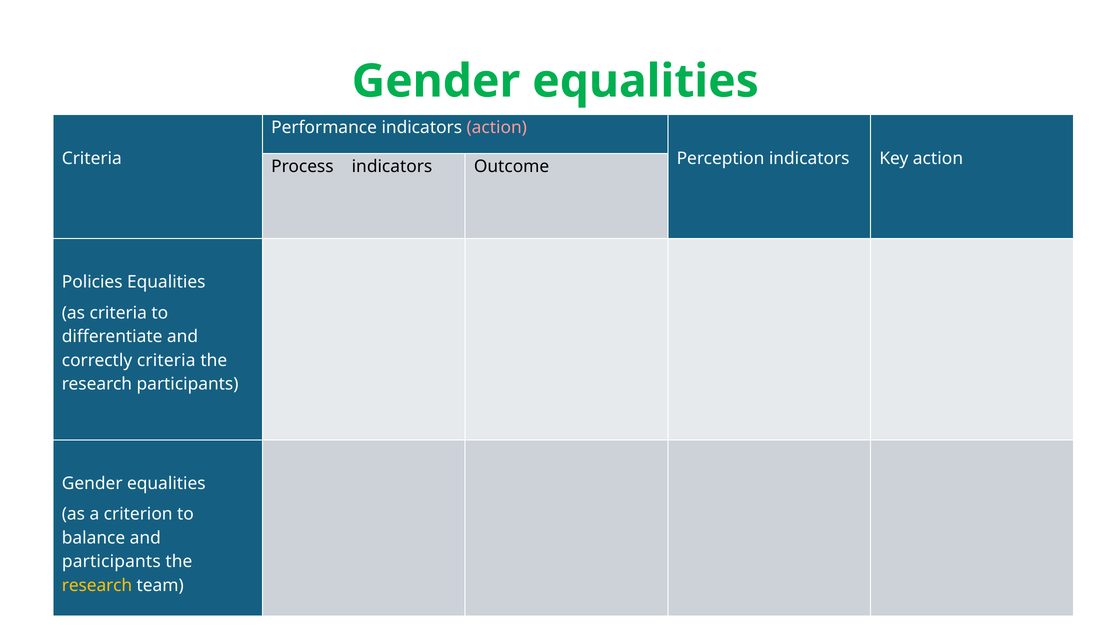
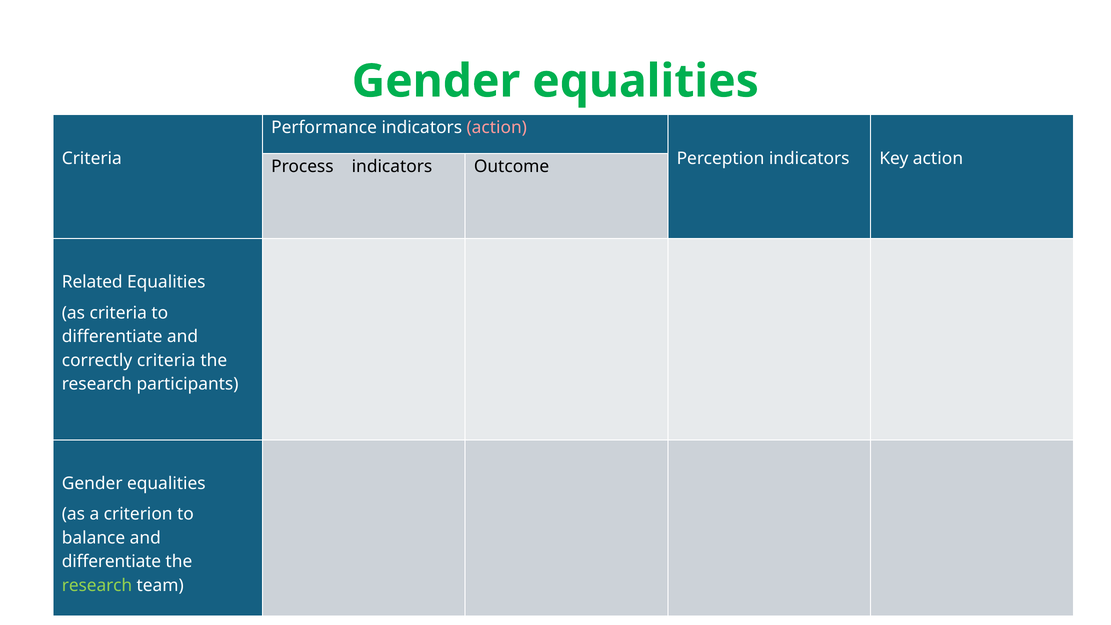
Policies: Policies -> Related (92, 282)
participants: participants -> differentiate (111, 562)
research colour: yellow -> light green (97, 585)
